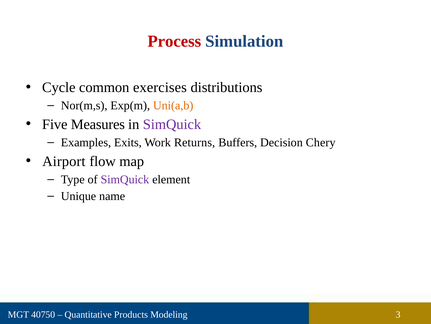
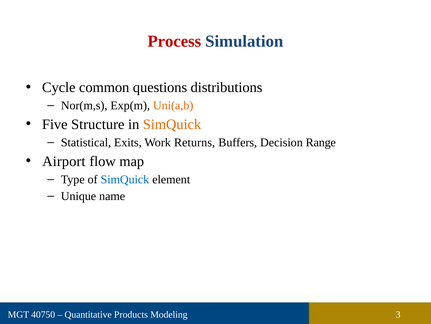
exercises: exercises -> questions (160, 87)
Measures: Measures -> Structure (98, 124)
SimQuick colour: purple -> orange (172, 124)
Examples: Examples -> Statistical (86, 142)
Chery: Chery -> Range (321, 142)
SimQuick colour: purple -> blue (125, 179)
